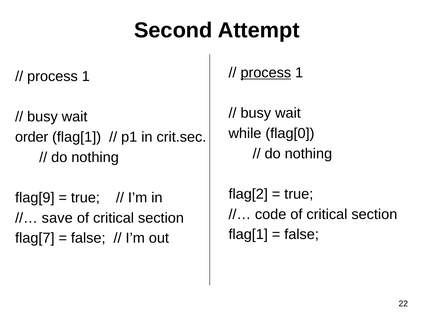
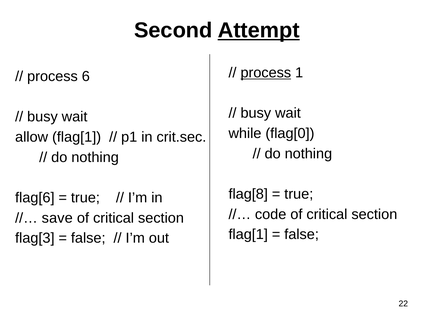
Attempt underline: none -> present (259, 30)
1: 1 -> 6 (86, 77)
order: order -> allow (32, 137)
flag[2: flag[2 -> flag[8 (248, 194)
flag[9: flag[9 -> flag[6 (35, 198)
flag[7: flag[7 -> flag[3 (35, 238)
